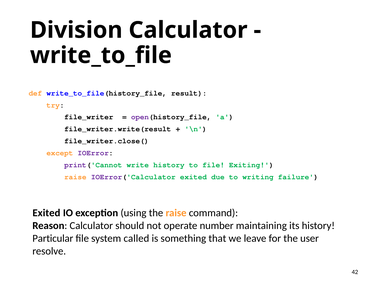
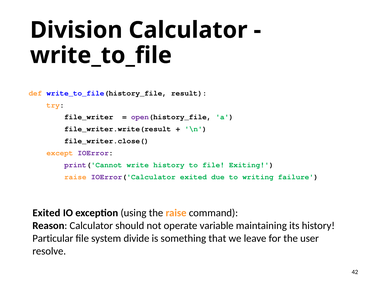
number: number -> variable (217, 225)
called: called -> divide (136, 238)
